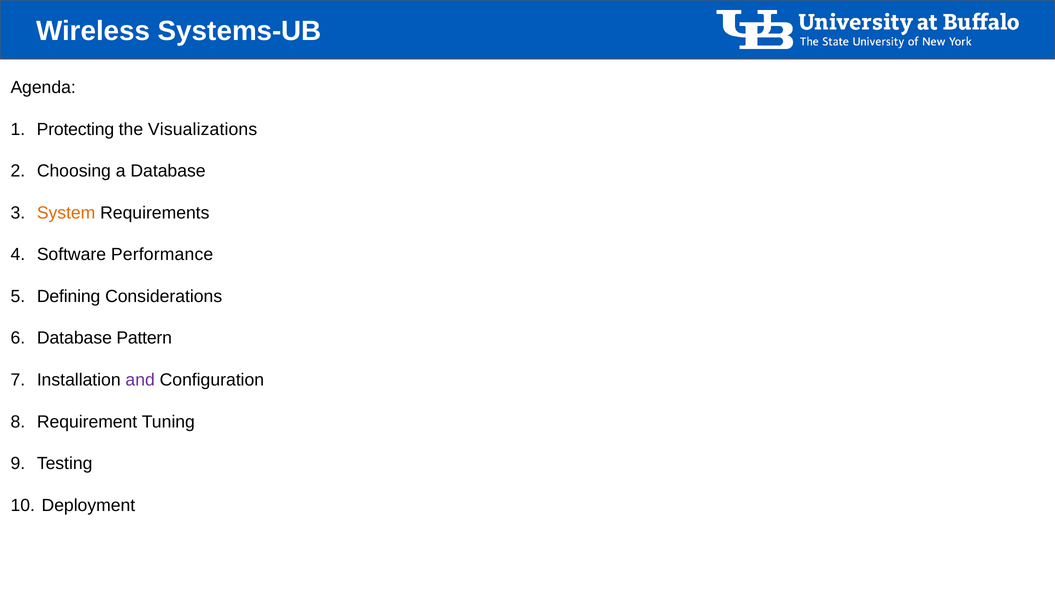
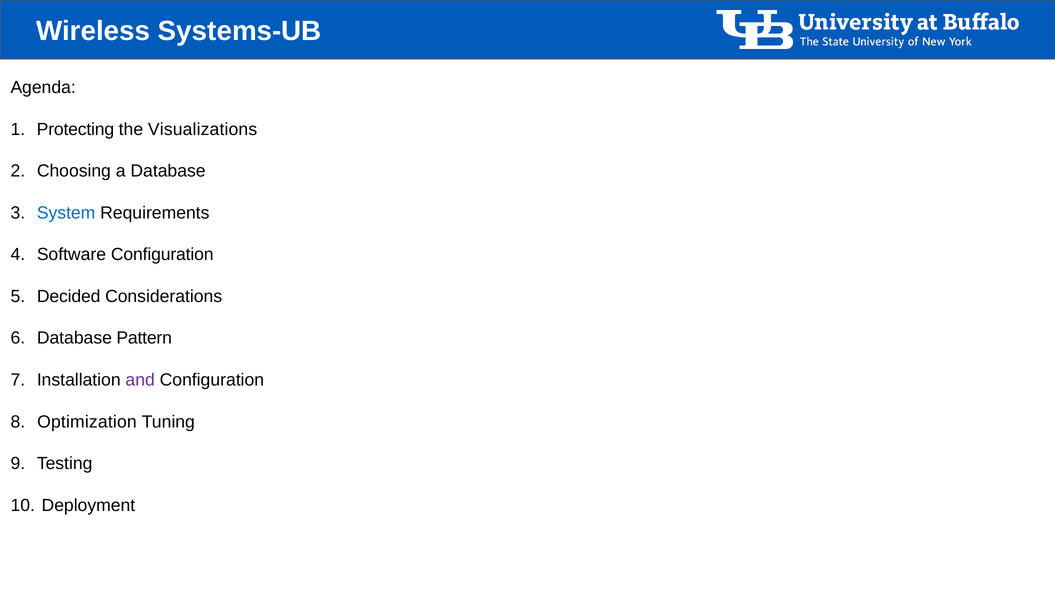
System colour: orange -> blue (66, 213)
Software Performance: Performance -> Configuration (162, 255)
Defining: Defining -> Decided (69, 297)
Requirement: Requirement -> Optimization (87, 422)
